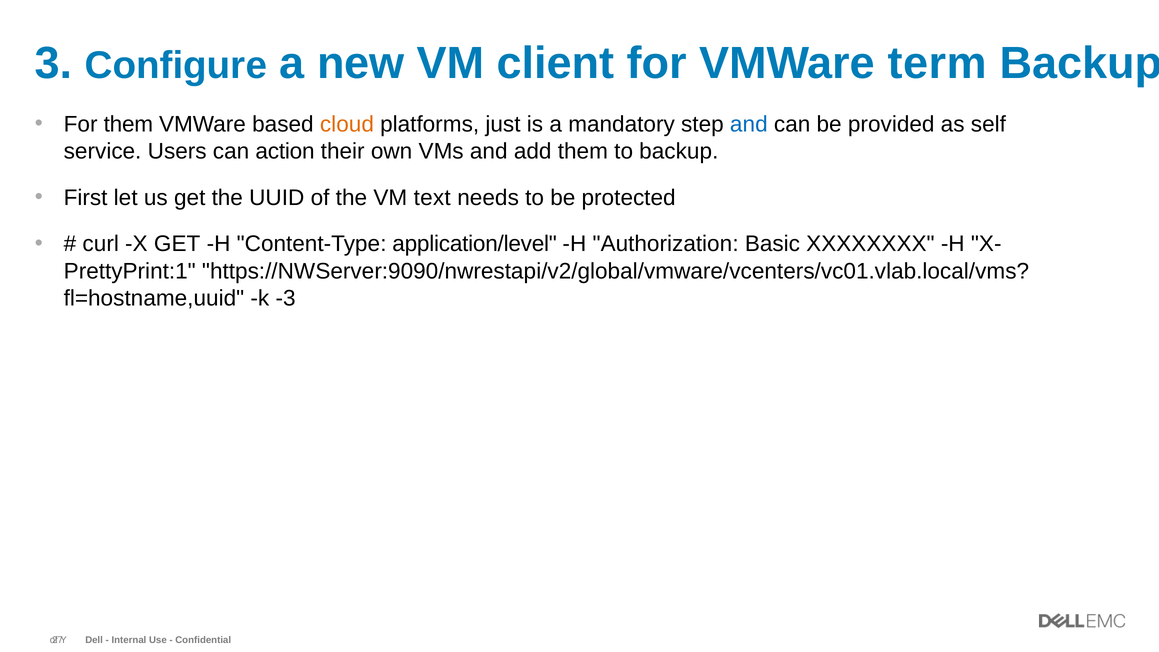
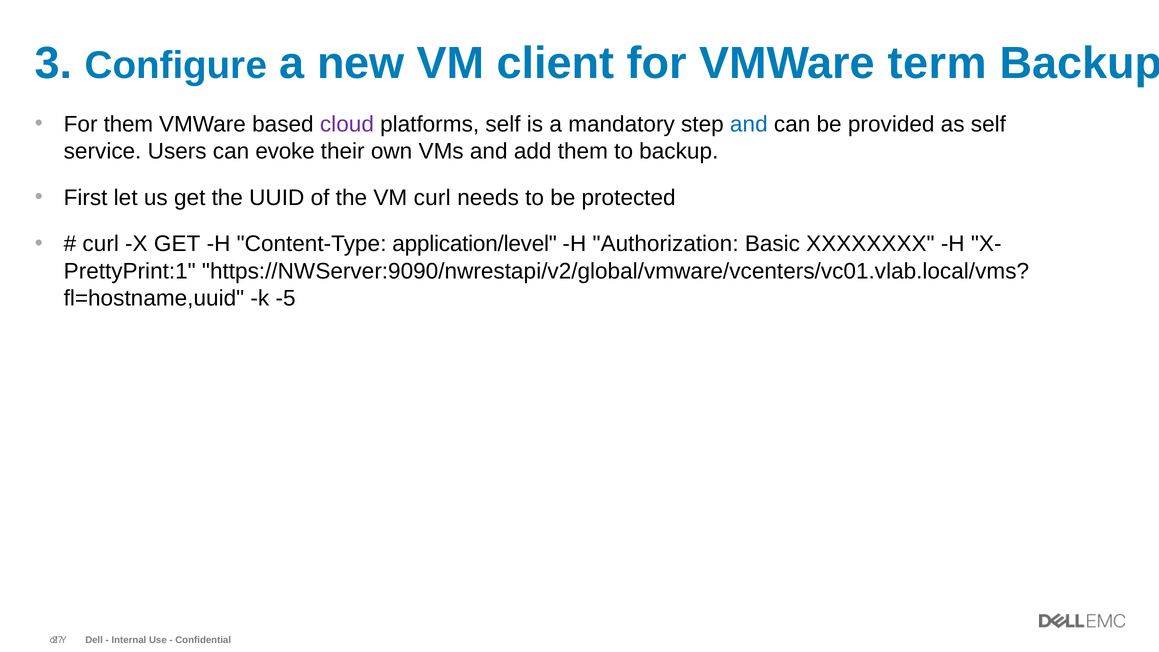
cloud colour: orange -> purple (347, 124)
platforms just: just -> self (503, 124)
action: action -> evoke (285, 151)
VM text: text -> curl (432, 198)
-3: -3 -> -5 (286, 298)
